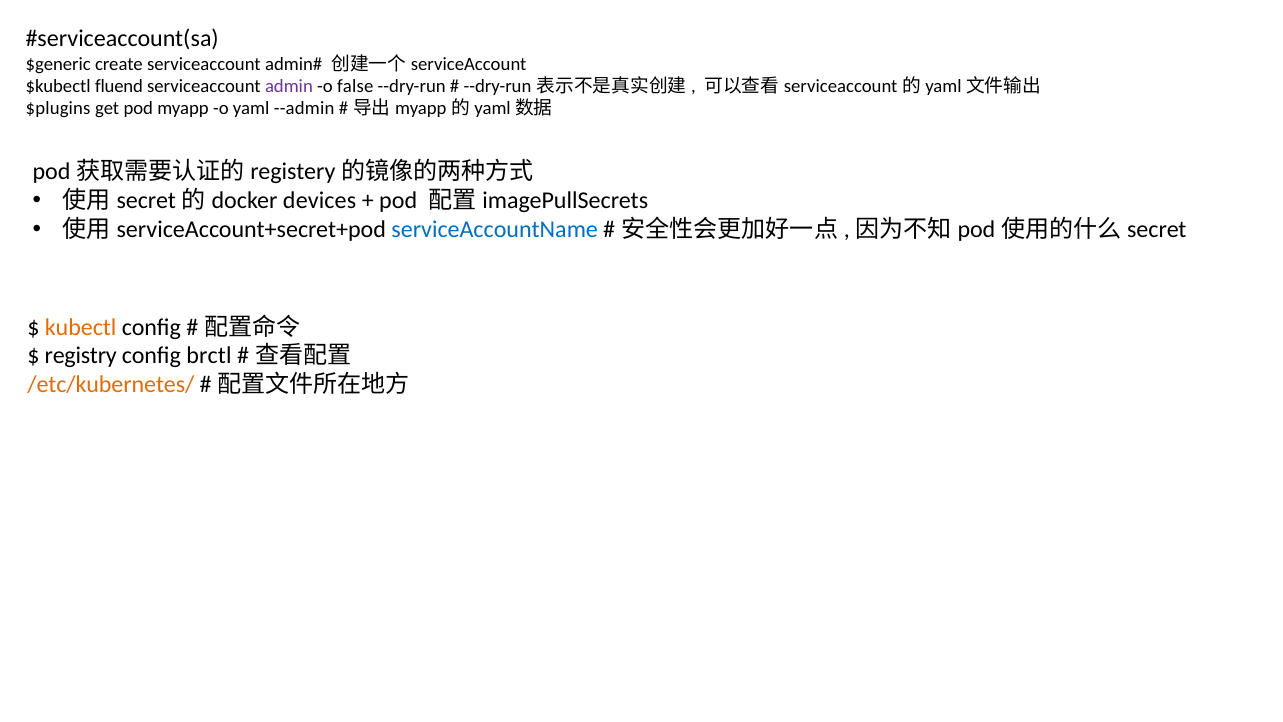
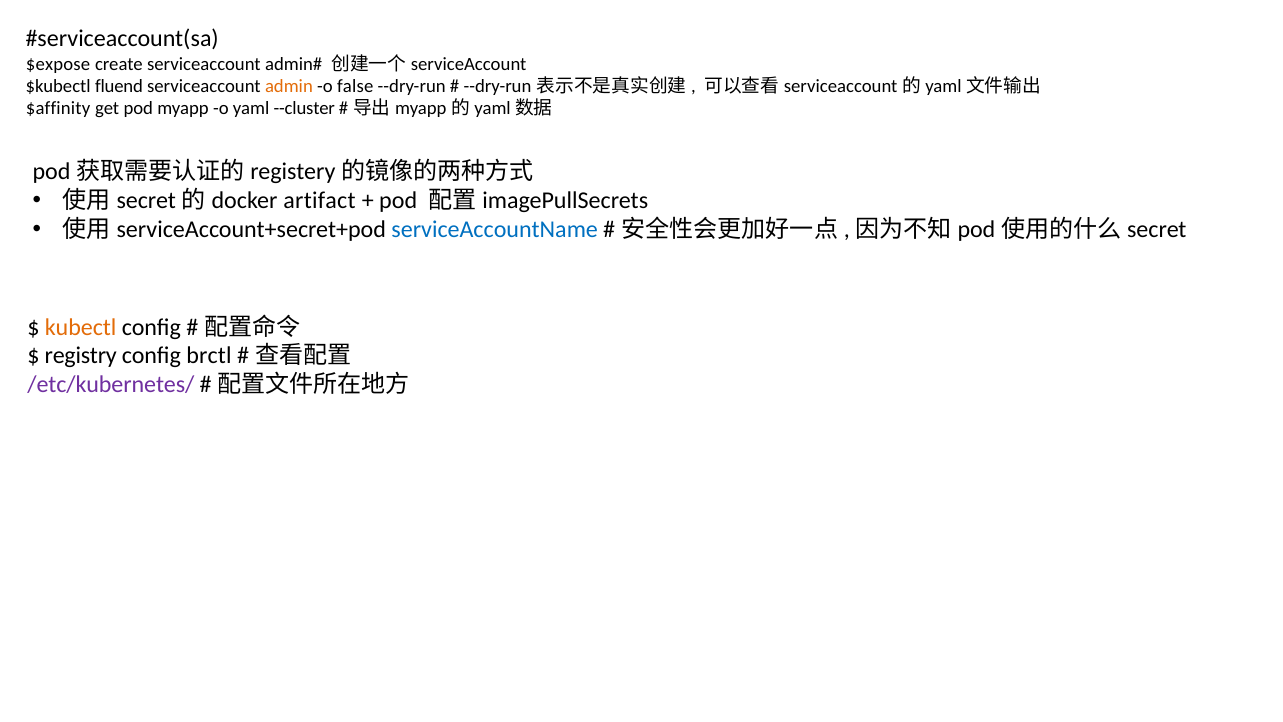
$generic: $generic -> $expose (58, 64)
admin colour: purple -> orange (289, 86)
$plugins: $plugins -> $affinity (58, 109)
--admin: --admin -> --cluster (304, 109)
devices: devices -> artifact (320, 200)
/etc/kubernetes/ colour: orange -> purple (111, 385)
